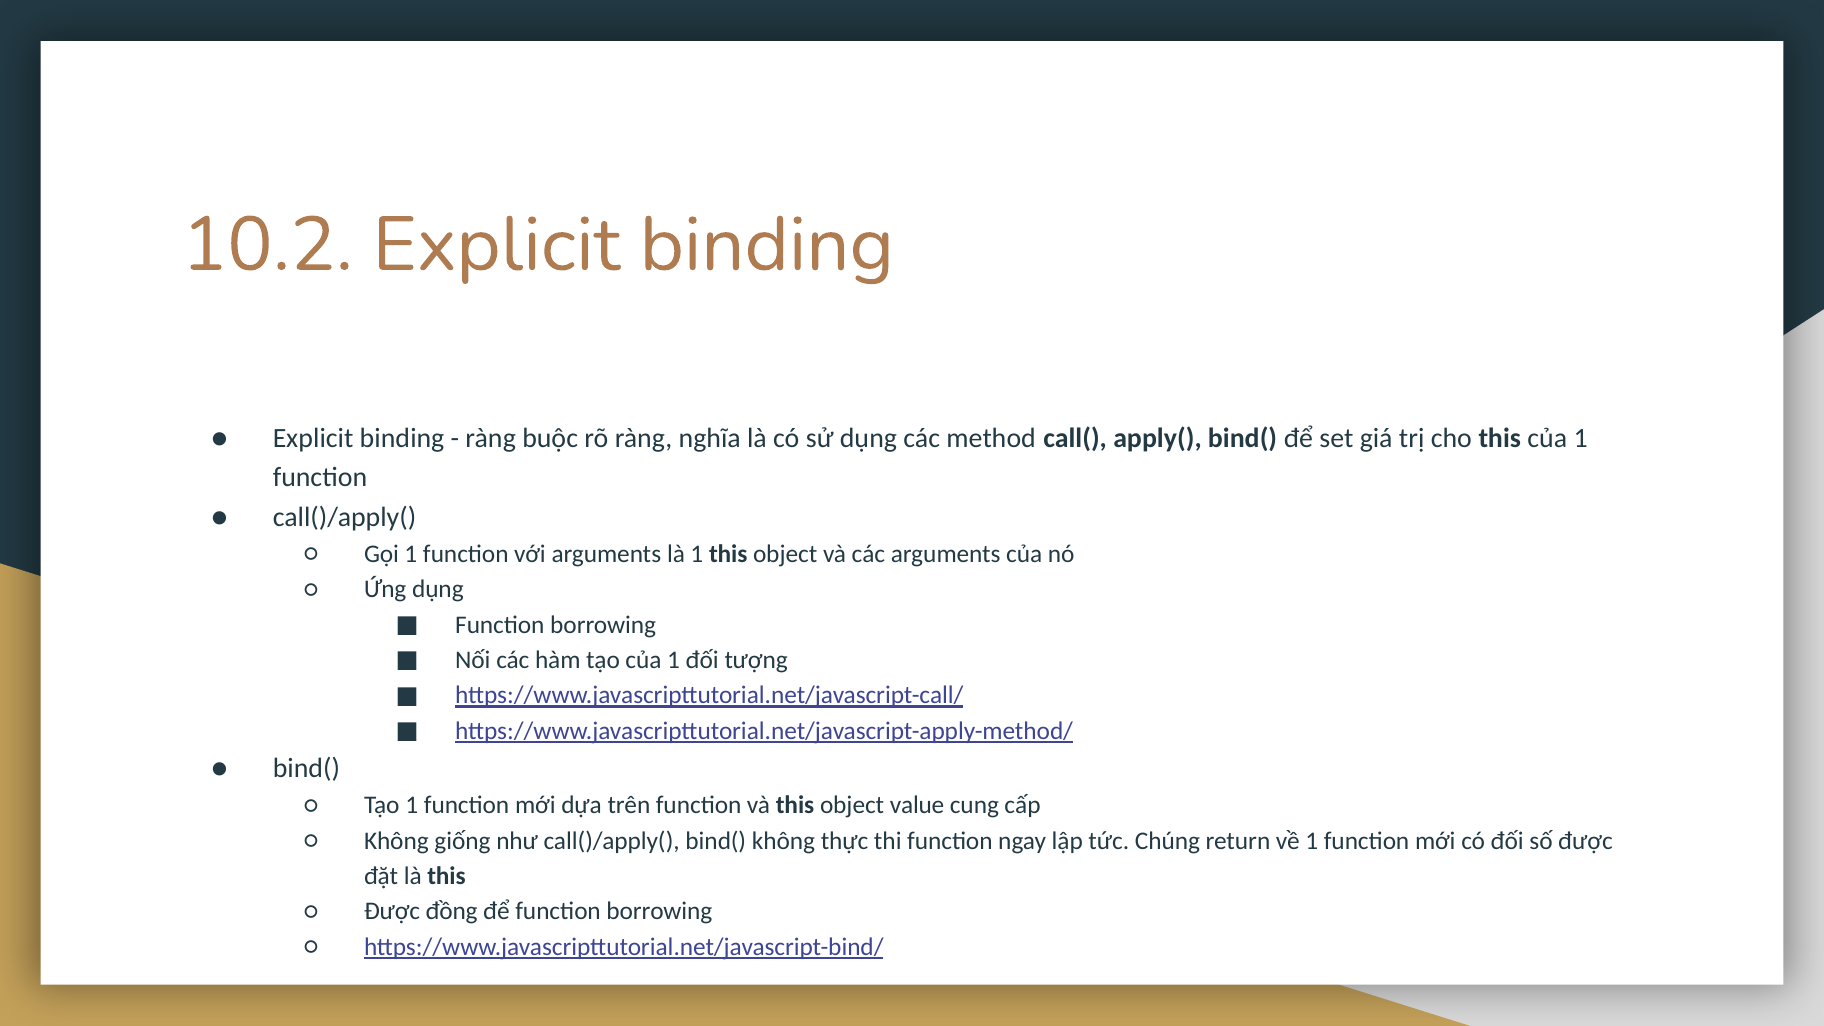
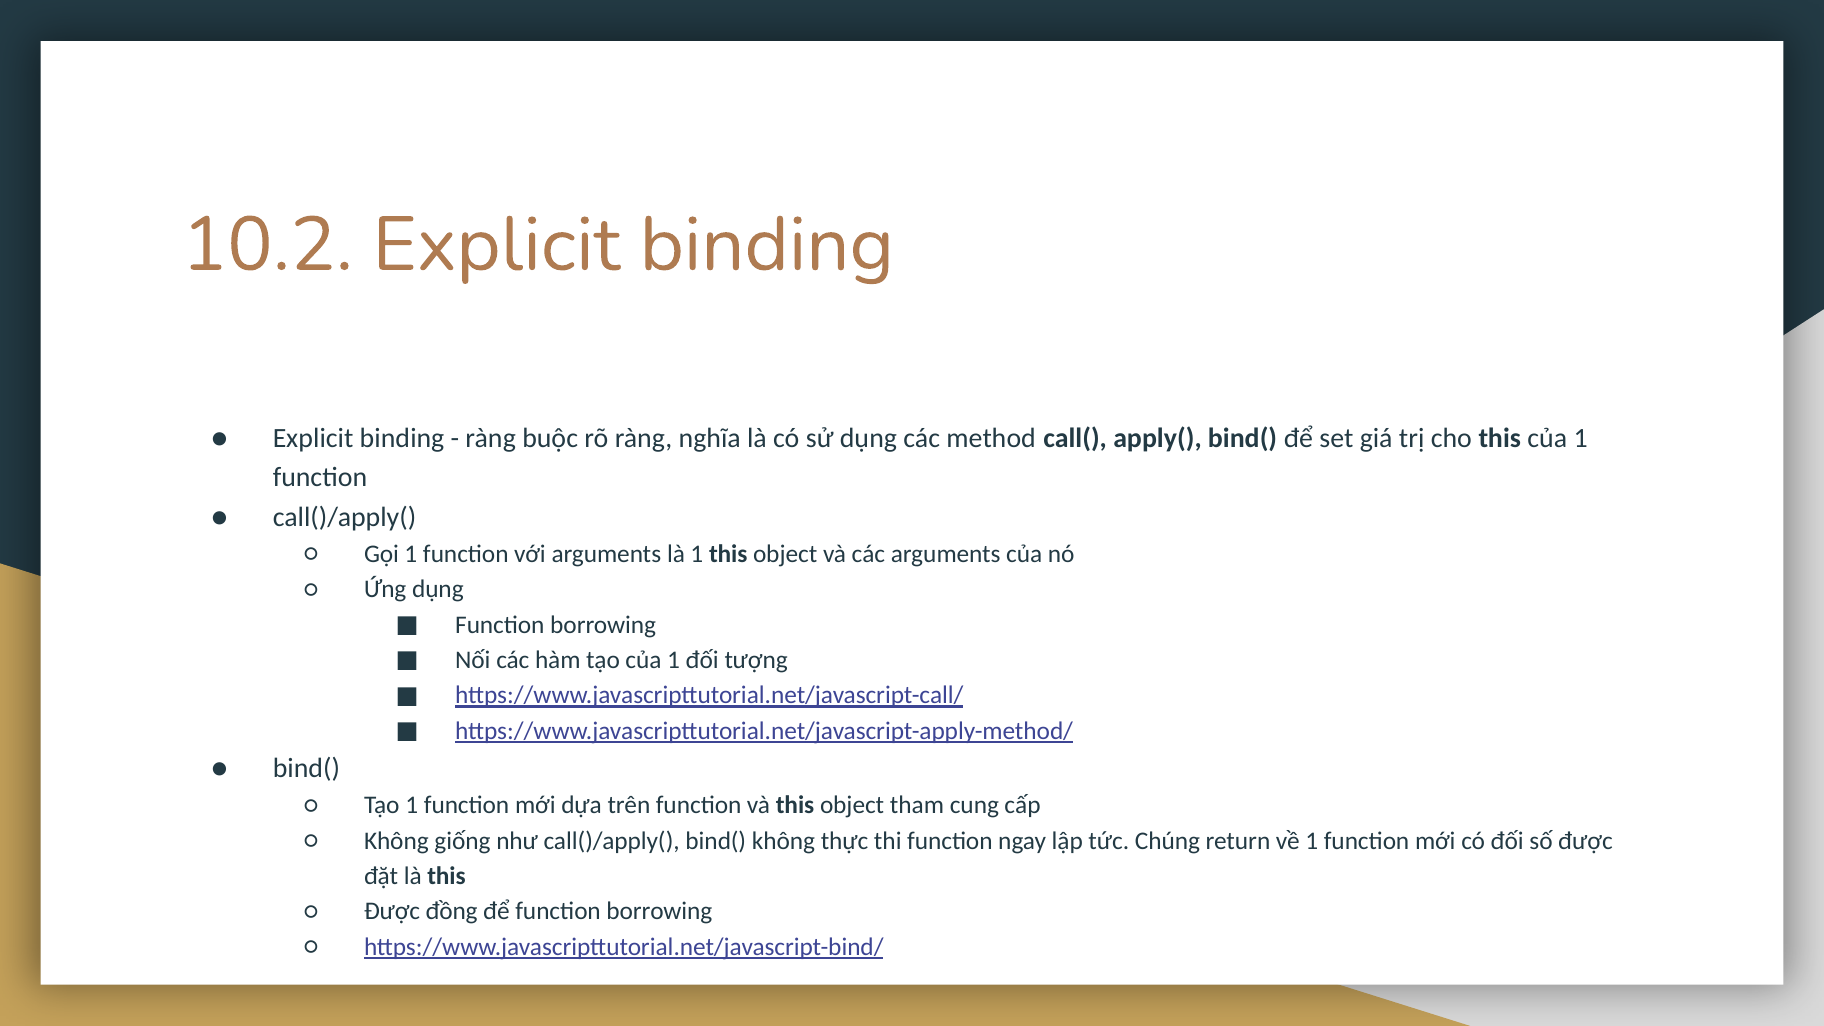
value: value -> tham (917, 806)
